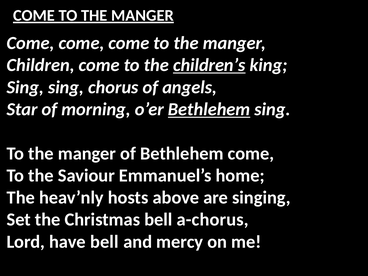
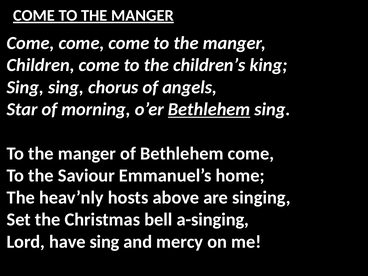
children’s underline: present -> none (209, 65)
a-chorus: a-chorus -> a-singing (213, 220)
have bell: bell -> sing (105, 242)
